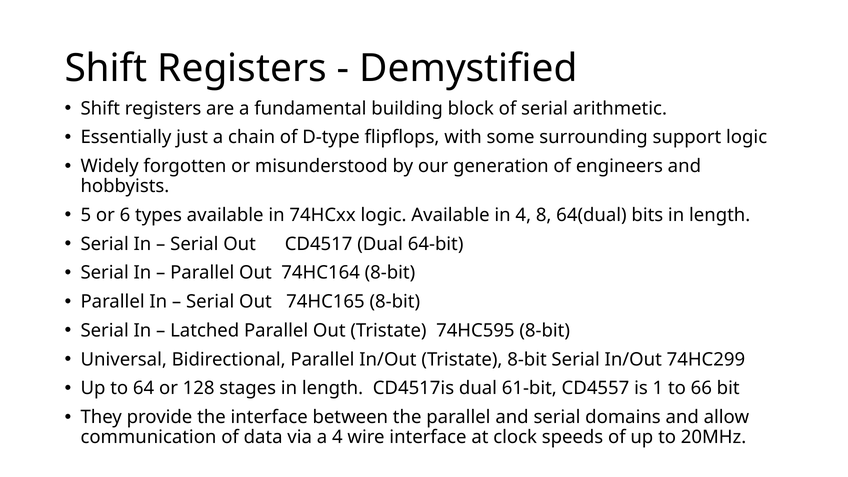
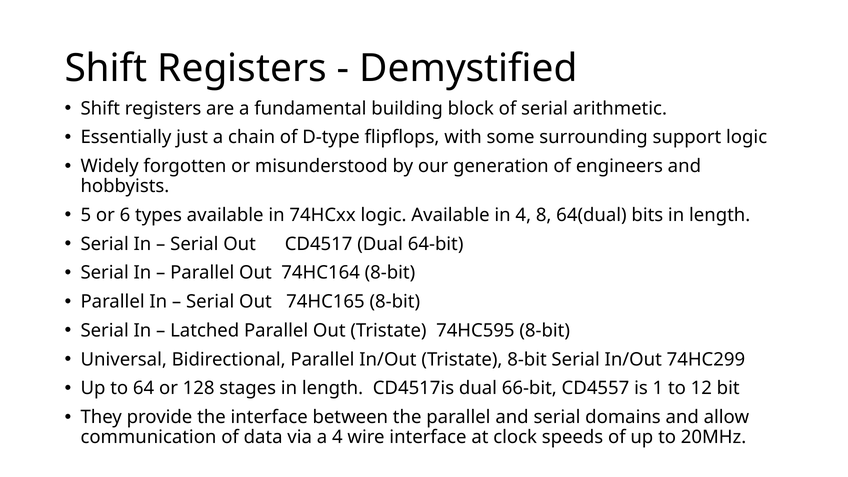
61-bit: 61-bit -> 66-bit (529, 388)
66: 66 -> 12 (701, 388)
